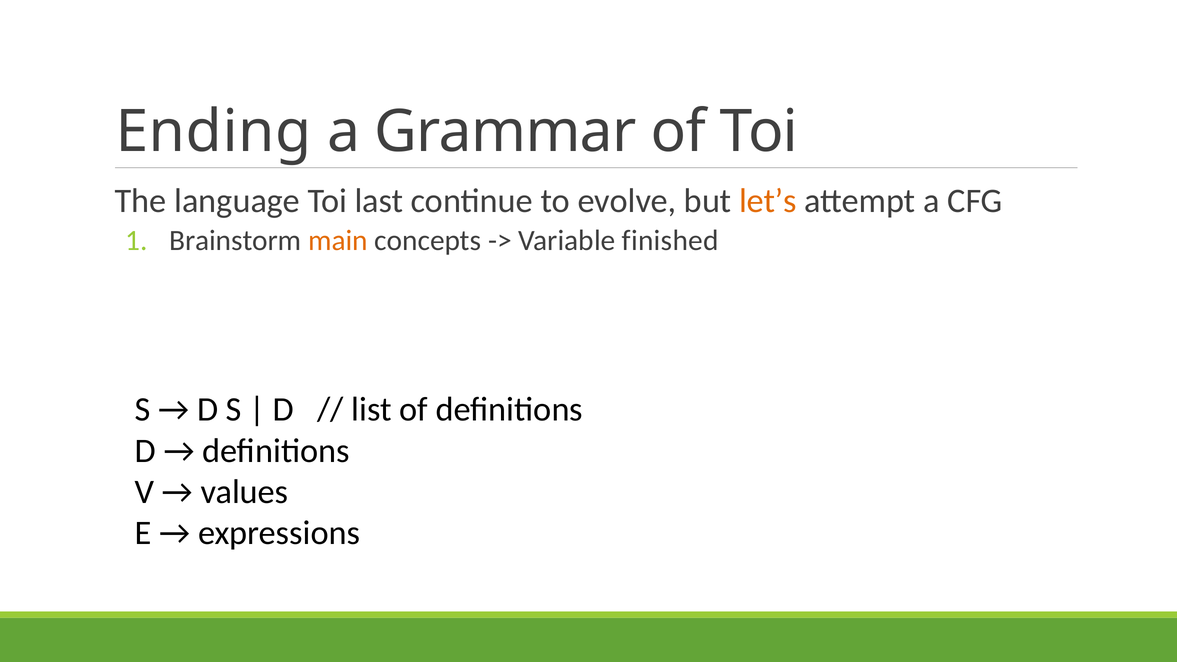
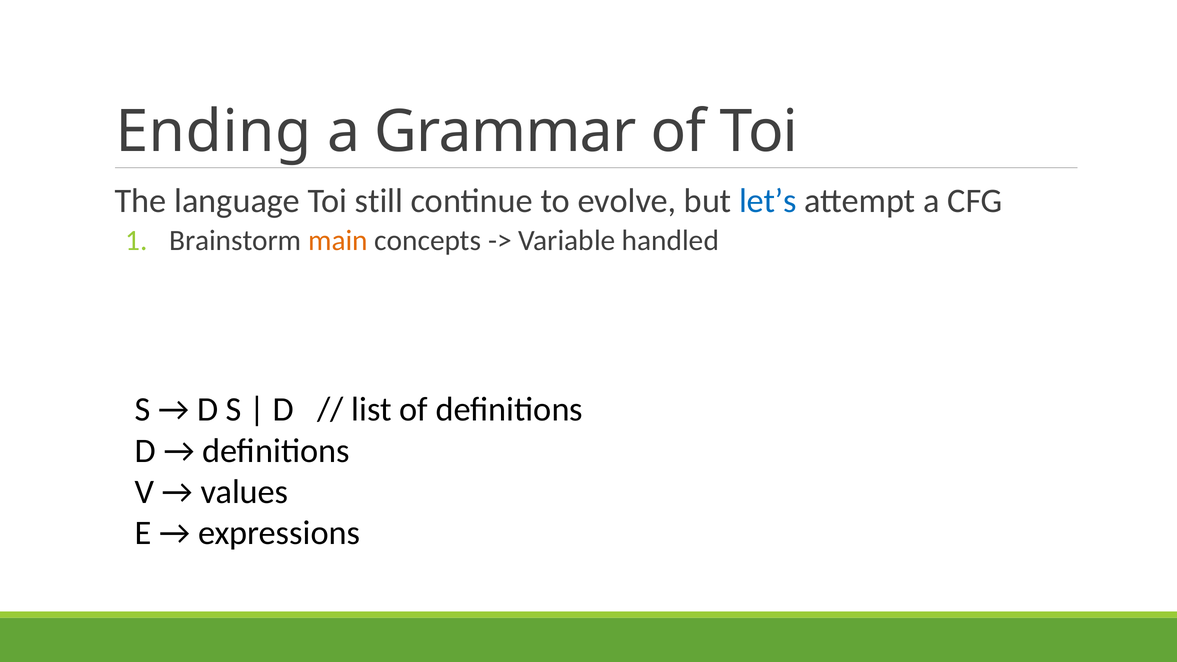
last: last -> still (379, 201)
let’s colour: orange -> blue (768, 201)
finished: finished -> handled (670, 240)
